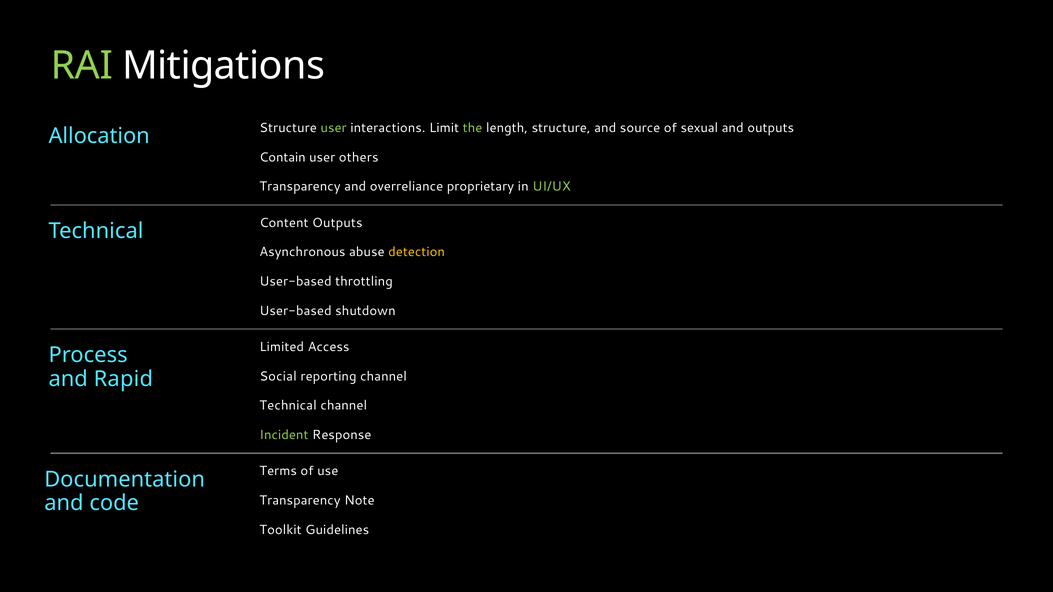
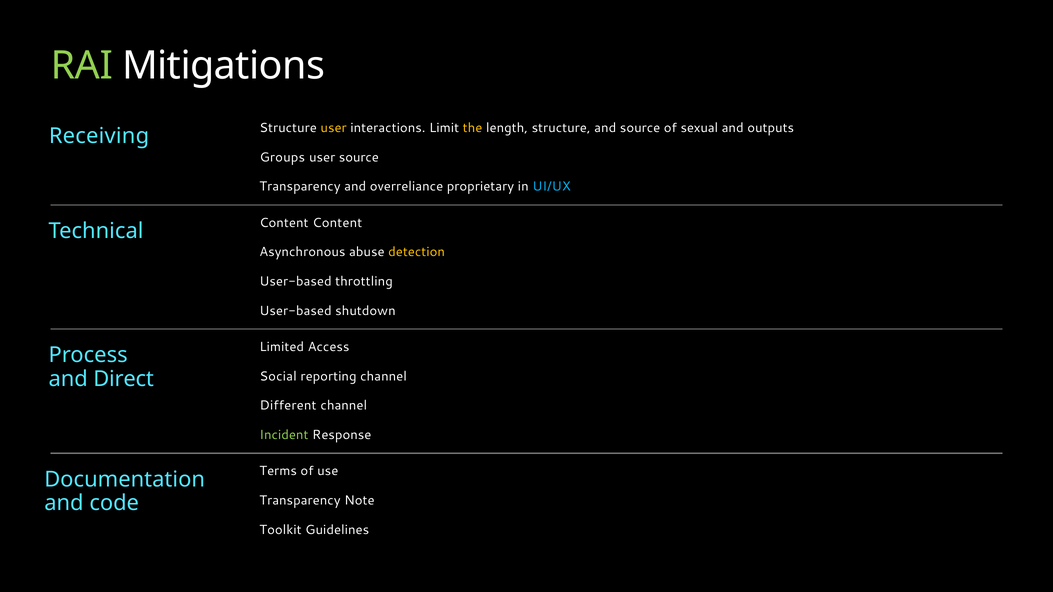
user colour: light green -> yellow (334, 128)
the colour: light green -> yellow (473, 128)
Allocation: Allocation -> Receiving (99, 136)
Contain: Contain -> Groups (282, 157)
user others: others -> source (359, 157)
UI/UX colour: light green -> light blue (551, 187)
Content Outputs: Outputs -> Content (337, 223)
Rapid: Rapid -> Direct (124, 379)
Technical: Technical -> Different (288, 406)
